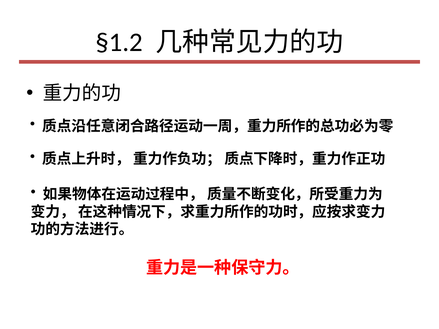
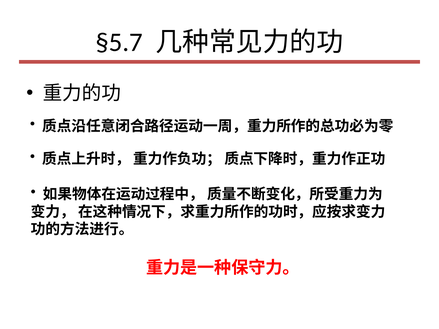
§1.2: §1.2 -> §5.7 (119, 42)
